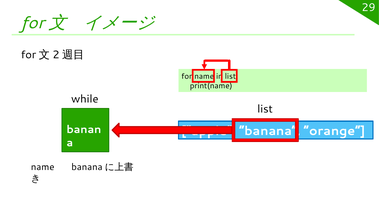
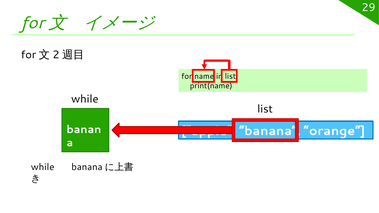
name: name -> while (43, 167)
